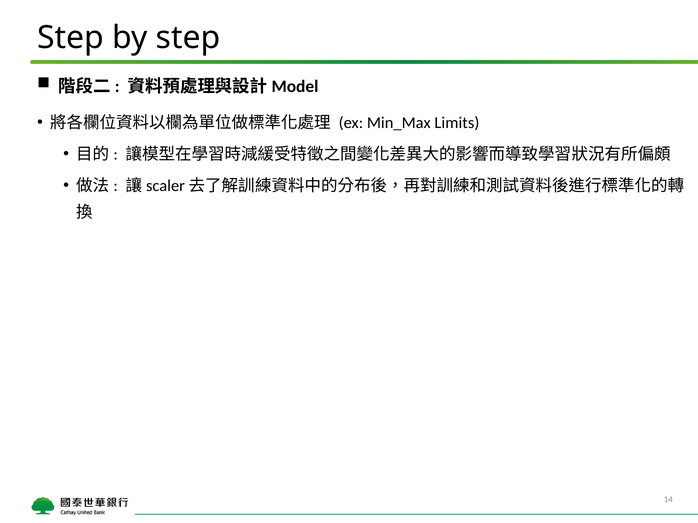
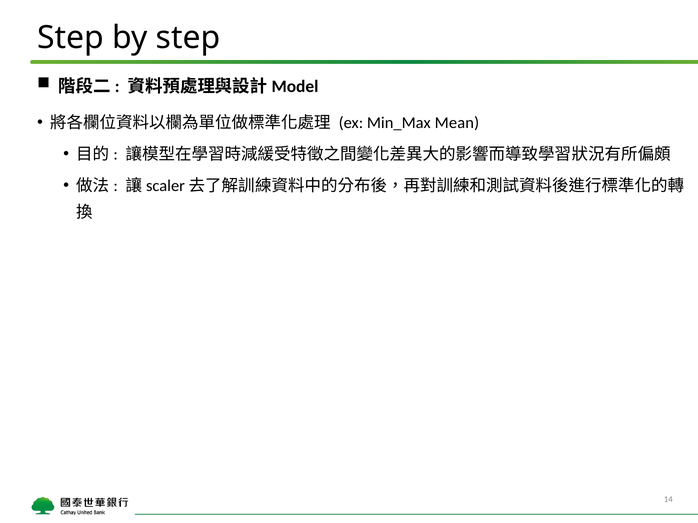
Limits: Limits -> Mean (457, 123)
